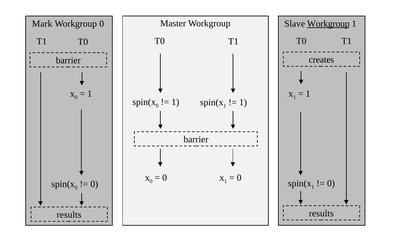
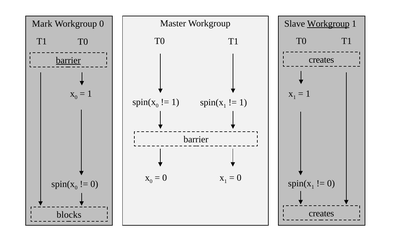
barrier underline: none -> present (68, 60)
results: results -> creates (321, 214)
results: results -> blocks (69, 215)
